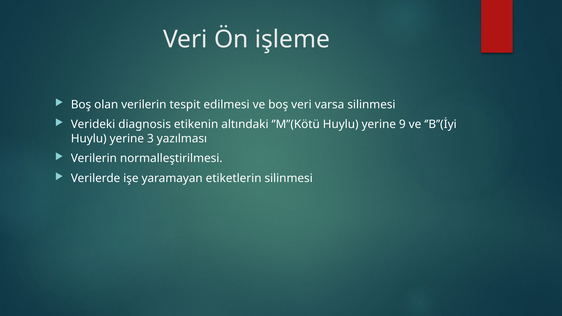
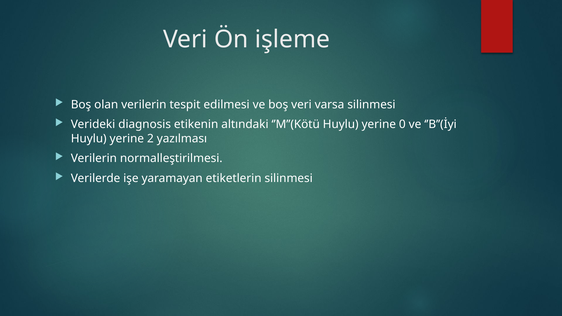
9: 9 -> 0 (402, 125)
3: 3 -> 2 (150, 139)
